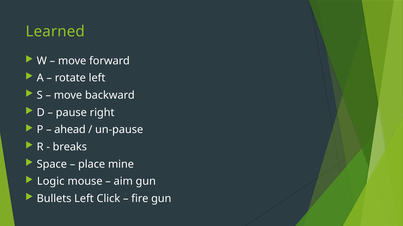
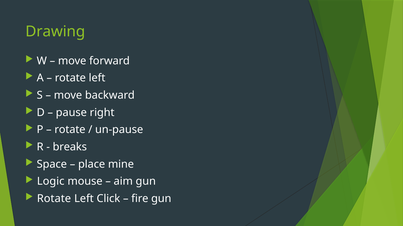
Learned: Learned -> Drawing (55, 32)
ahead: ahead -> rotate (70, 130)
Bullets: Bullets -> Rotate (54, 199)
